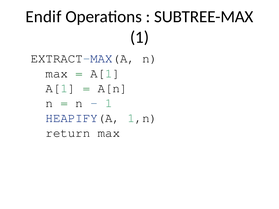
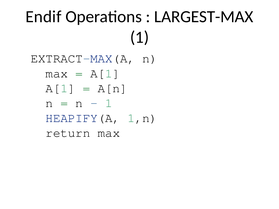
SUBTREE-MAX: SUBTREE-MAX -> LARGEST-MAX (204, 17)
